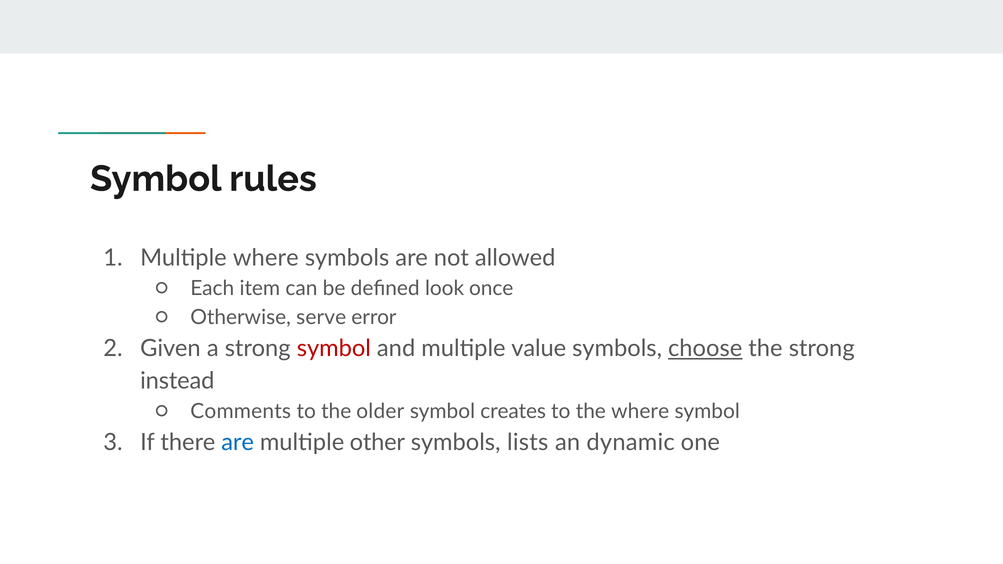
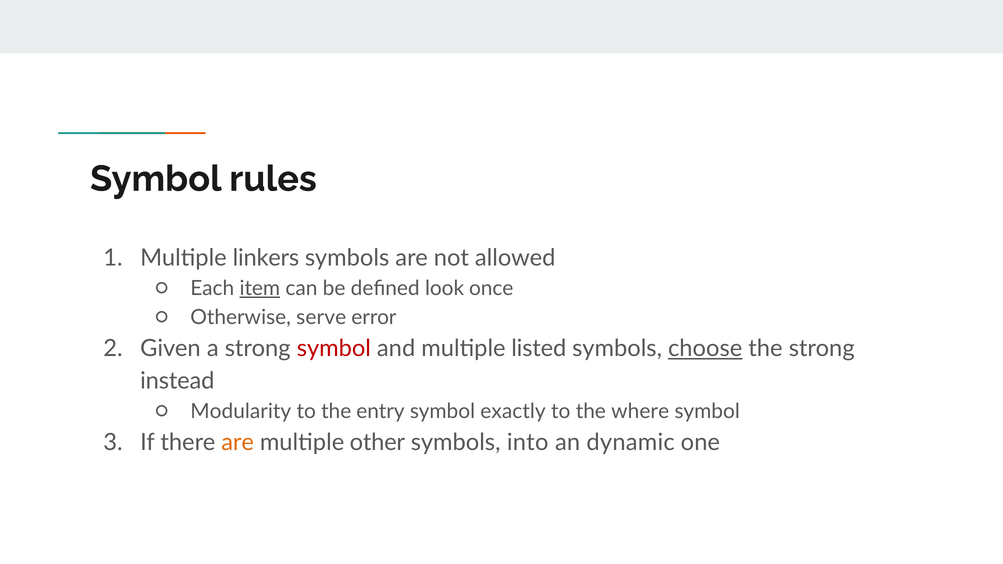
Multiple where: where -> linkers (266, 258)
item underline: none -> present (260, 288)
value: value -> listed (539, 348)
Comments: Comments -> Modularity (241, 411)
older: older -> entry (380, 411)
creates: creates -> exactly (513, 411)
are colour: blue -> orange (238, 443)
lists: lists -> into (528, 443)
